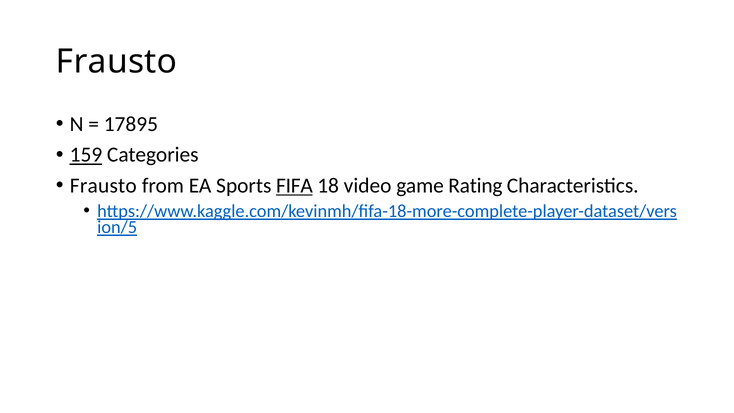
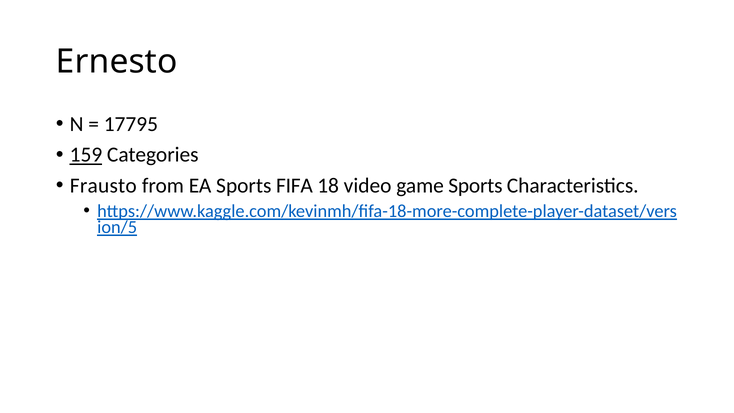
Frausto: Frausto -> Ernesto (117, 62)
17895: 17895 -> 17795 (131, 124)
FIFA underline: present -> none (294, 186)
game Rating: Rating -> Sports (475, 186)
